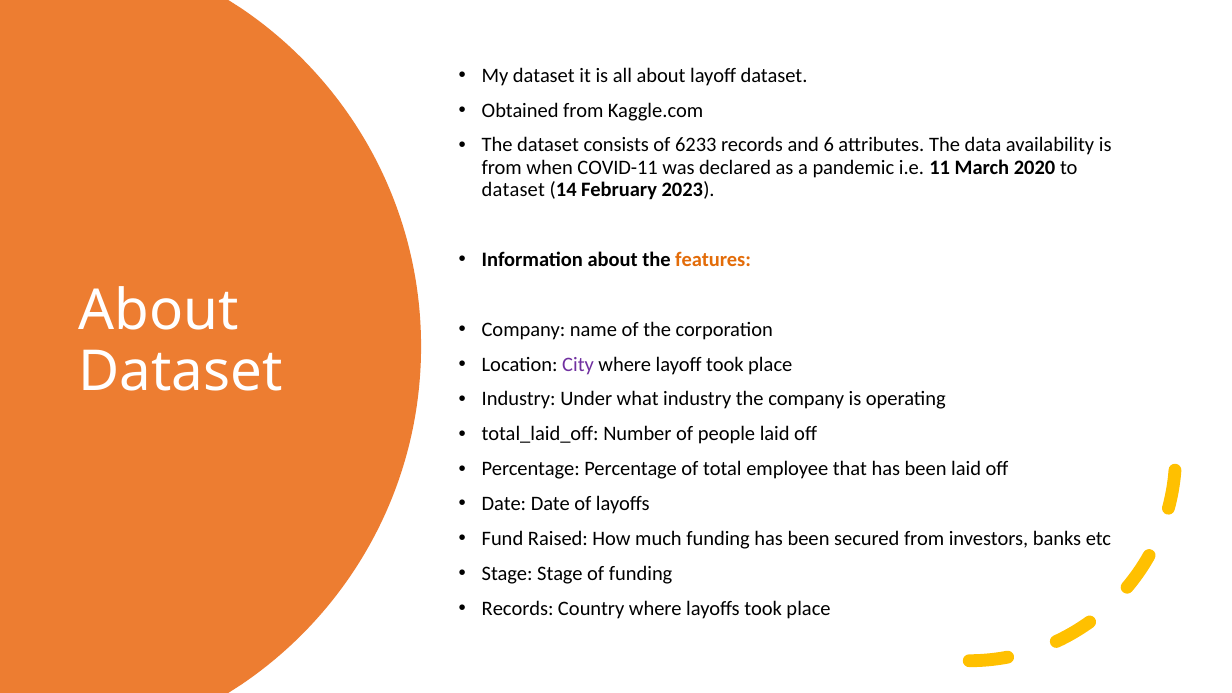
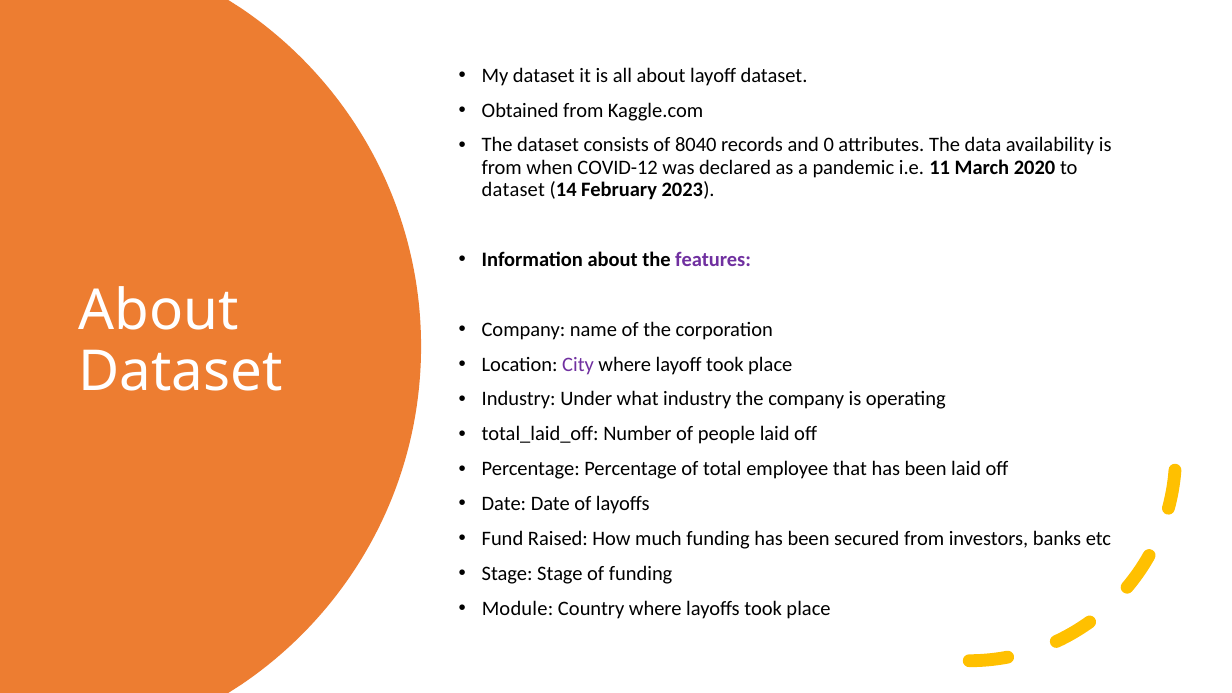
6233: 6233 -> 8040 (696, 145)
6: 6 -> 0 (829, 145)
COVID-11: COVID-11 -> COVID-12 (618, 167)
features colour: orange -> purple (713, 259)
Records: Records -> Module (518, 609)
